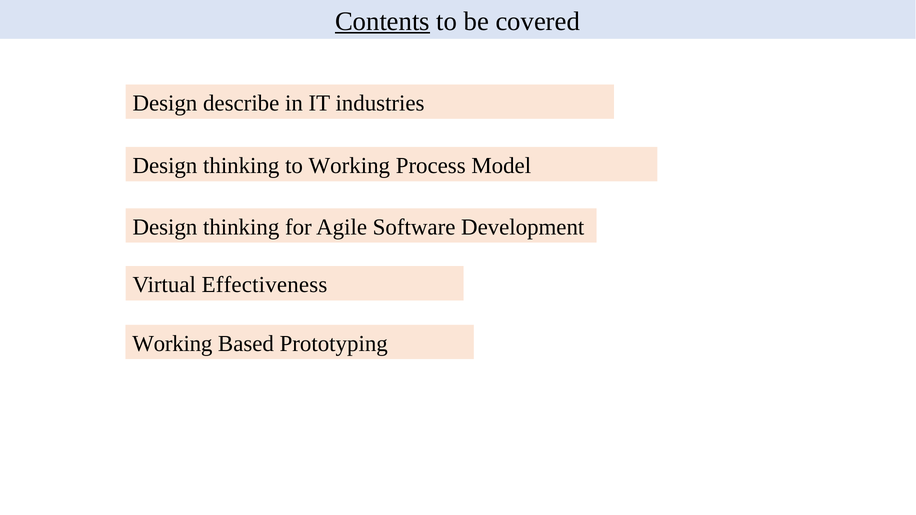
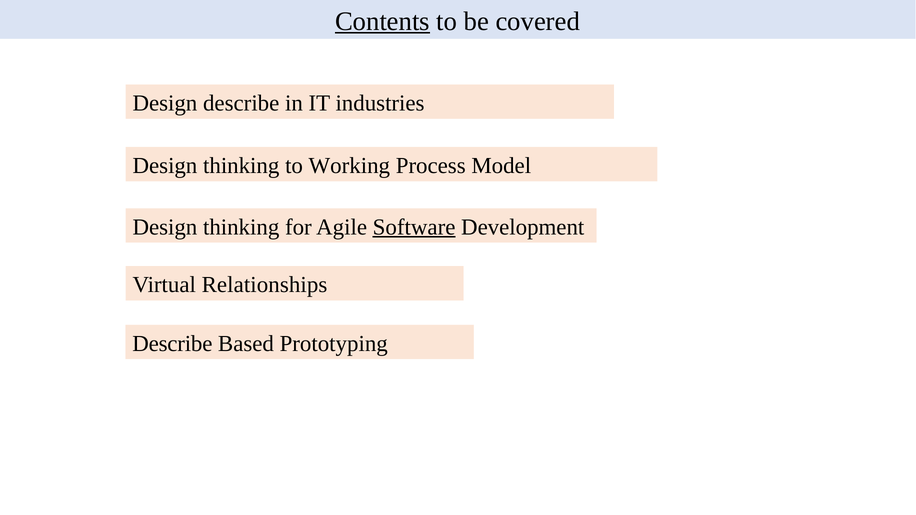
Software underline: none -> present (414, 227)
Effectiveness: Effectiveness -> Relationships (265, 285)
Working: Working -> Describe (172, 344)
